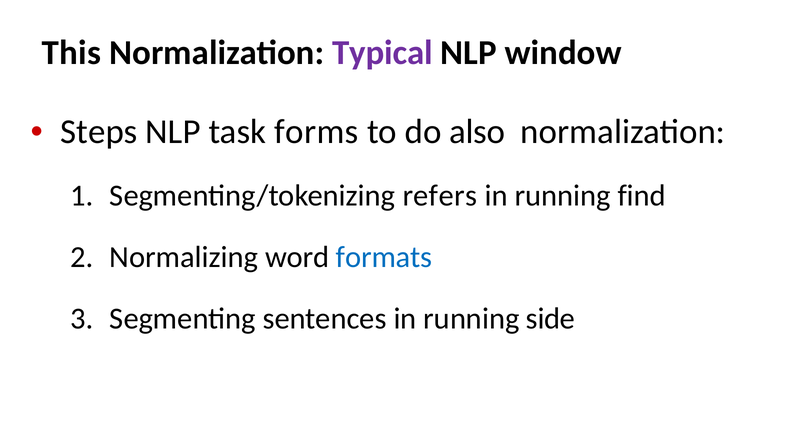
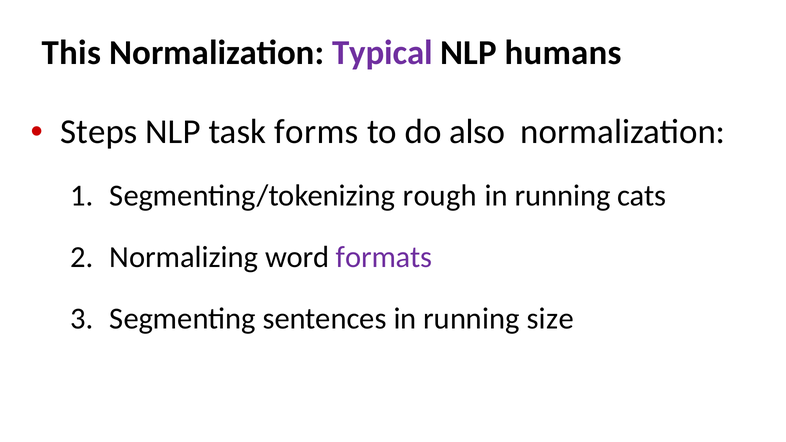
window: window -> humans (563, 53)
refers: refers -> rough (440, 196)
find: find -> cats (642, 196)
formats colour: blue -> purple (384, 257)
side: side -> size (550, 319)
